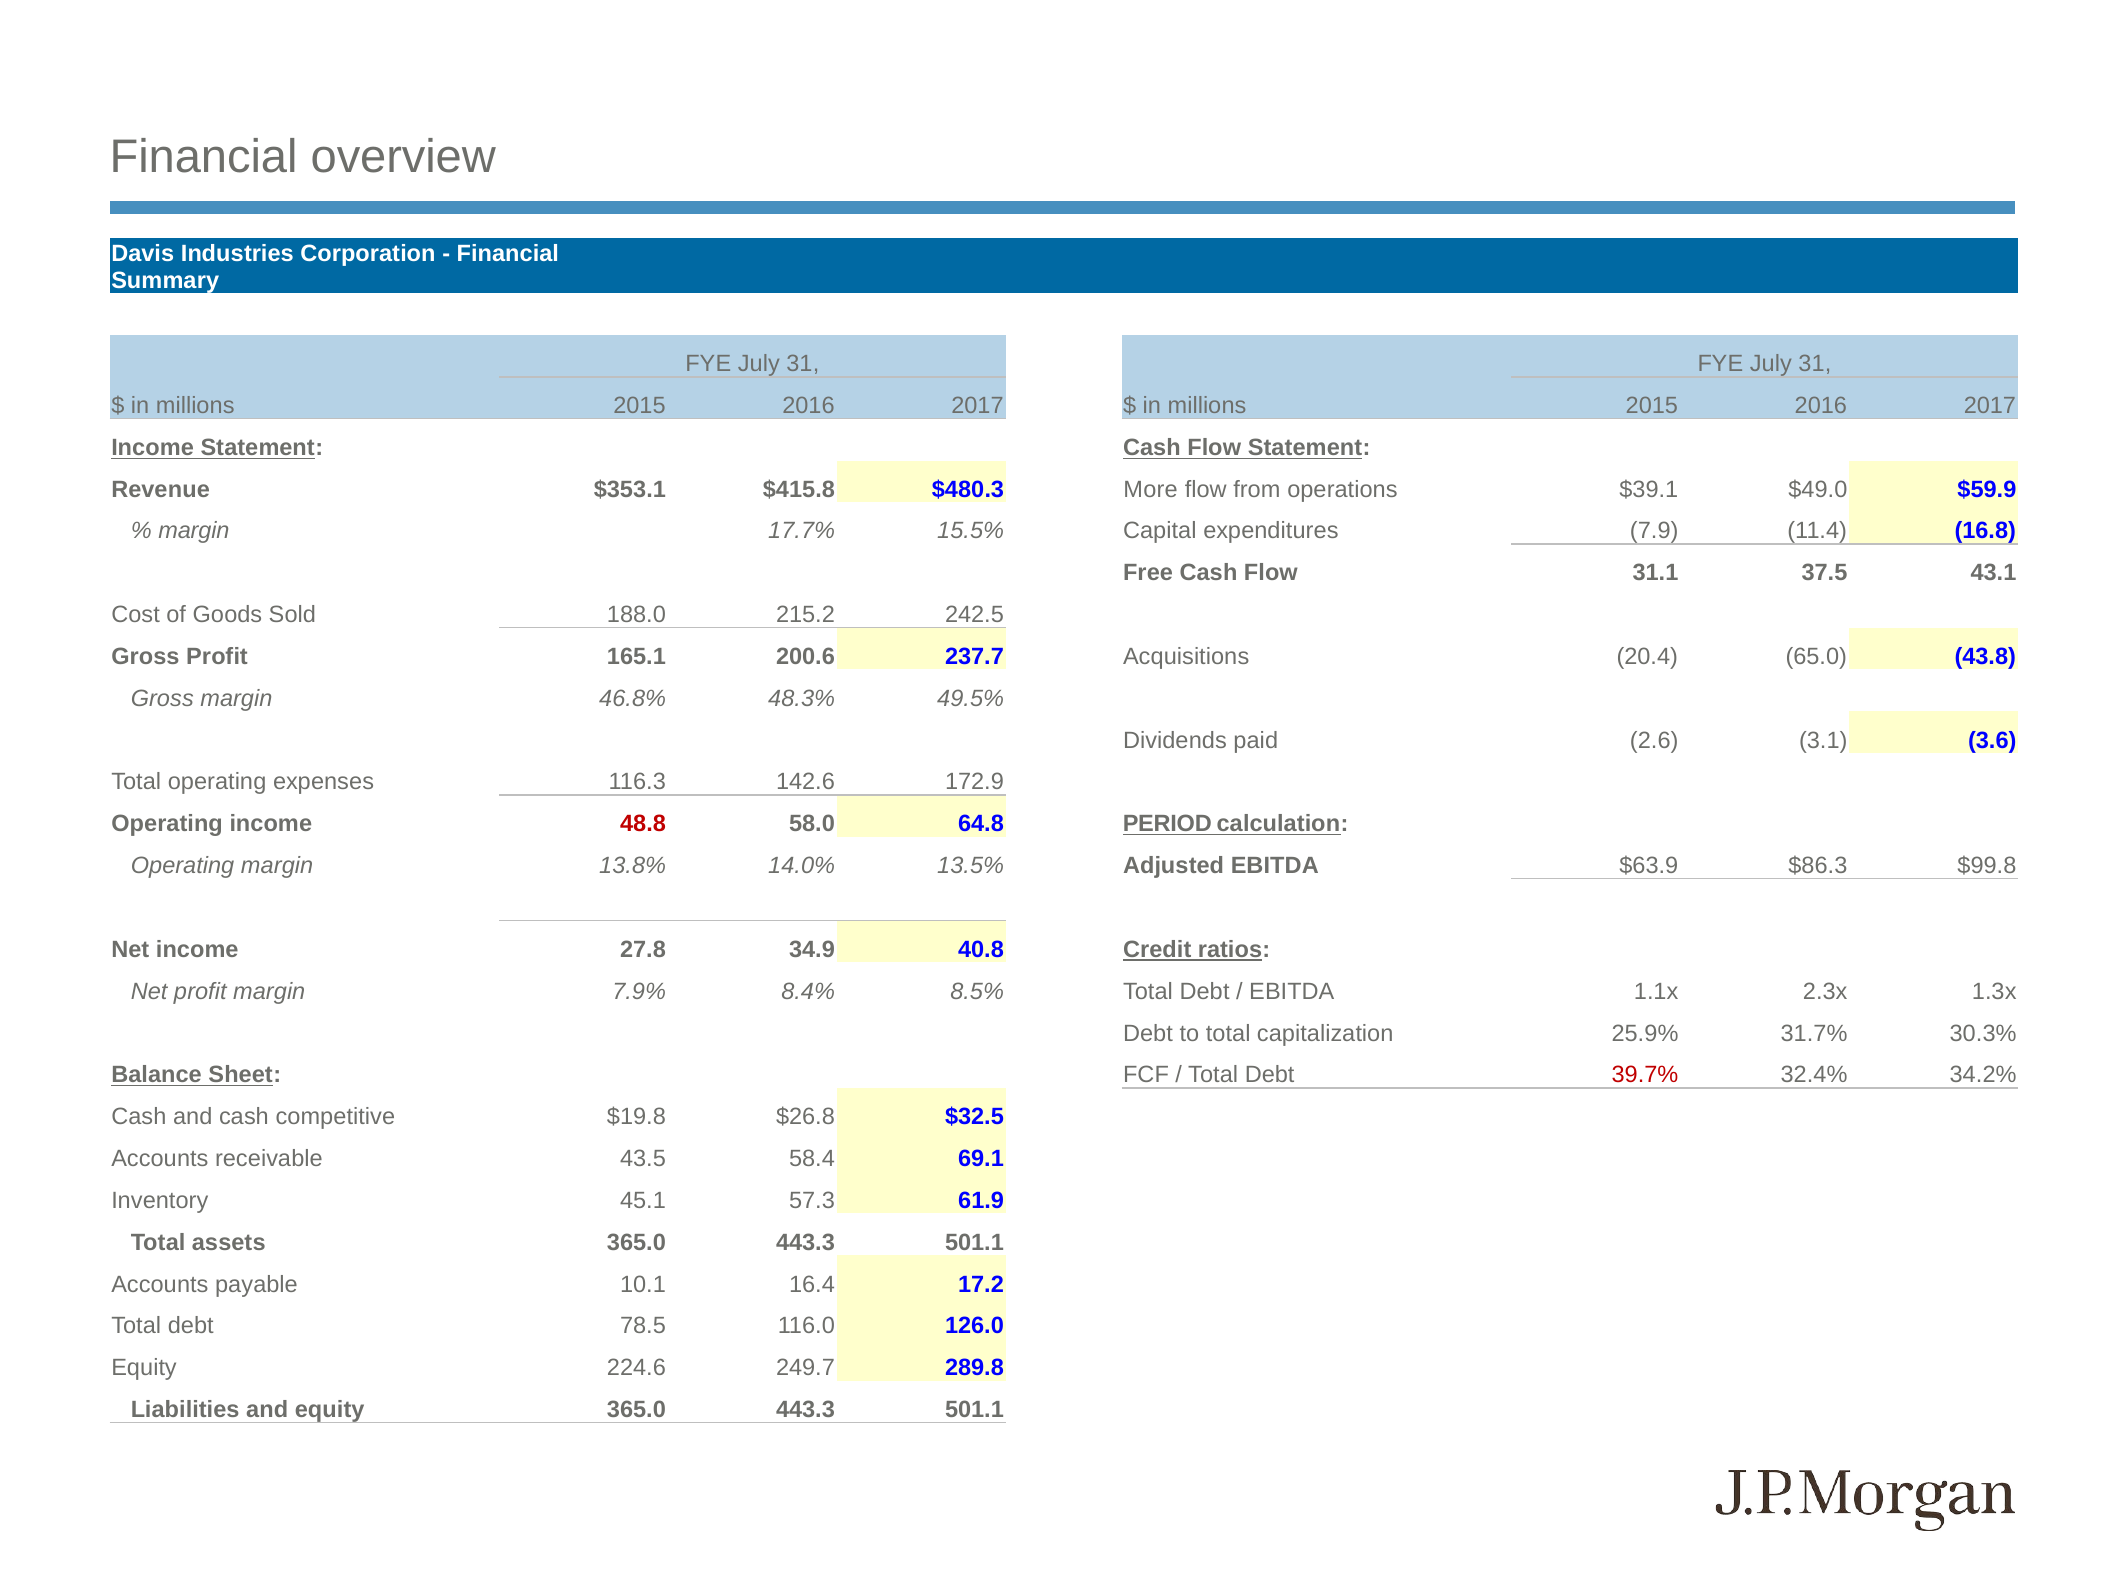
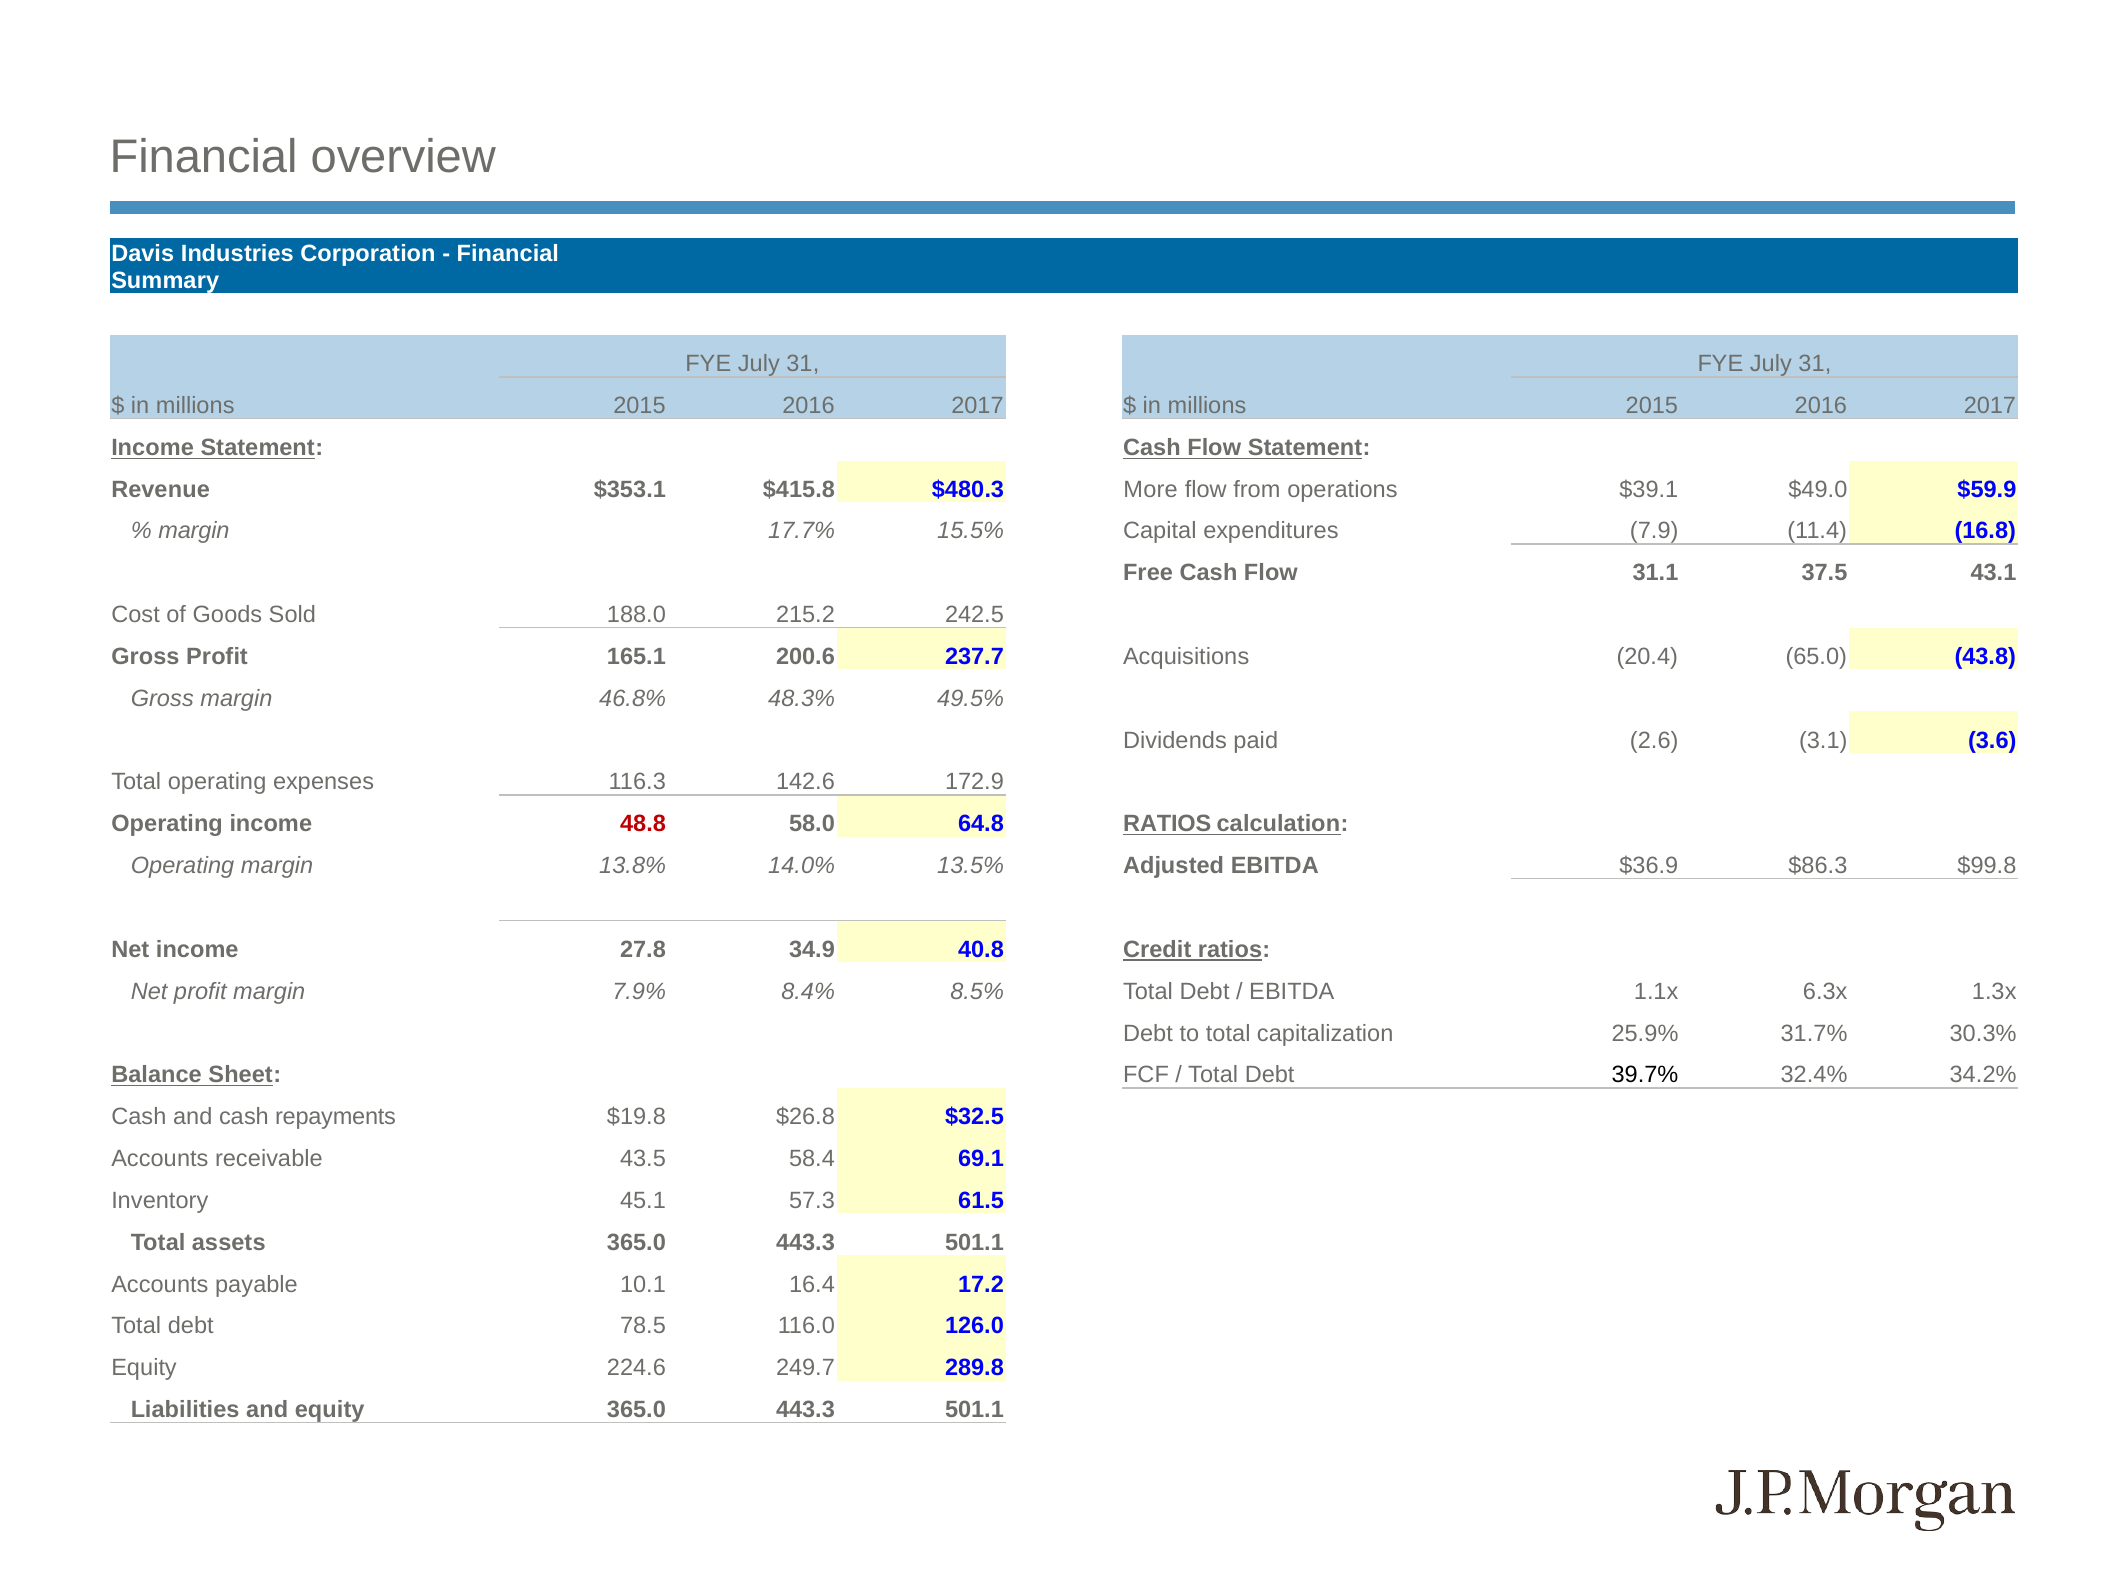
64.8 PERIOD: PERIOD -> RATIOS (1167, 824)
$63.9: $63.9 -> $36.9 (1649, 866)
2.3x: 2.3x -> 6.3x (1825, 991)
39.7% colour: red -> black (1645, 1075)
competitive: competitive -> repayments (335, 1117)
61.9: 61.9 -> 61.5 (981, 1200)
